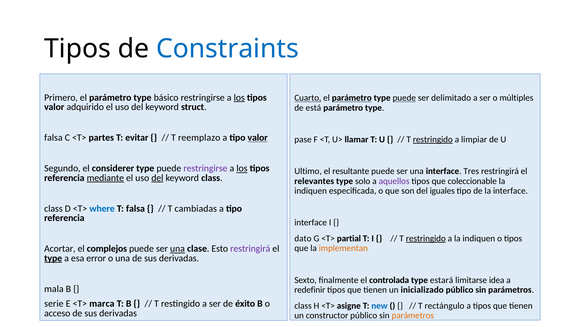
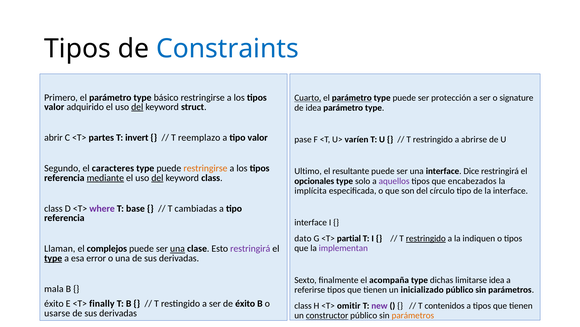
los underline: present -> none (239, 97)
puede underline: present -> none (404, 98)
delimitado: delimitado -> protección (451, 98)
múltiples: múltiples -> signature (516, 98)
del underline: none -> present (137, 107)
de está: está -> idea (313, 108)
falsa: falsa -> abrir (53, 137)
evitar: evitar -> invert (137, 137)
valor underline: present -> none (258, 137)
llamar: llamar -> varíen (356, 139)
restringido underline: present -> none (433, 139)
limpiar: limpiar -> abrirse (474, 139)
considerer: considerer -> caracteres (113, 168)
restringirse colour: purple -> orange (205, 168)
los underline: present -> none (242, 168)
Tres: Tres -> Dice (471, 171)
relevantes: relevantes -> opcionales (314, 181)
coleccionable: coleccionable -> encabezados (472, 181)
indiquen: indiquen -> implícita (311, 190)
iguales: iguales -> círculo (442, 190)
where colour: blue -> purple (102, 208)
T falsa: falsa -> base (135, 208)
implementan colour: orange -> purple (343, 248)
Acortar: Acortar -> Llaman (60, 248)
controlada: controlada -> acompaña (389, 279)
estará: estará -> dichas (442, 279)
redefinir: redefinir -> referirse (310, 289)
serie: serie -> éxito (54, 303)
marca: marca -> finally (102, 303)
asigne: asigne -> omitir (349, 305)
new colour: blue -> purple (379, 305)
rectángulo: rectángulo -> contenidos (445, 305)
acceso: acceso -> usarse (57, 312)
constructor underline: none -> present (327, 315)
